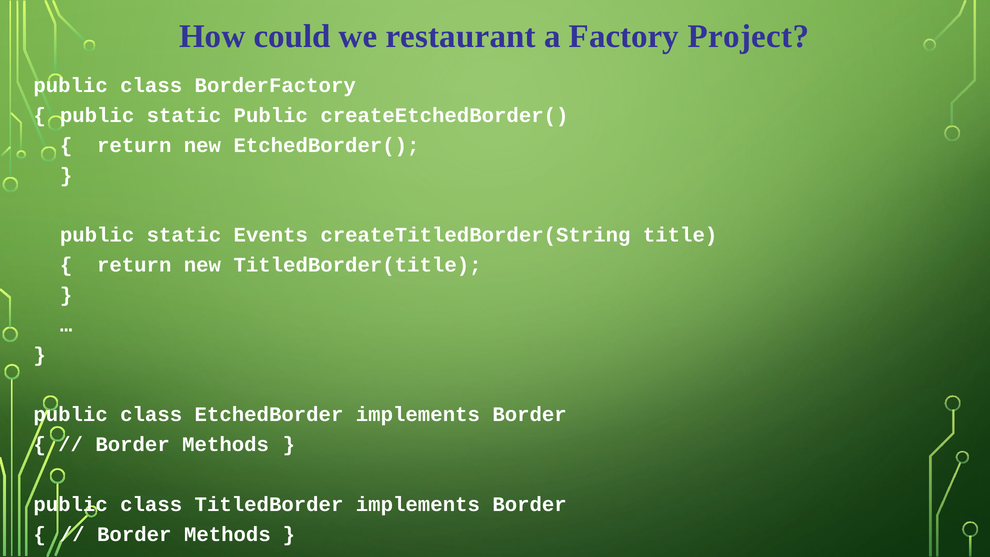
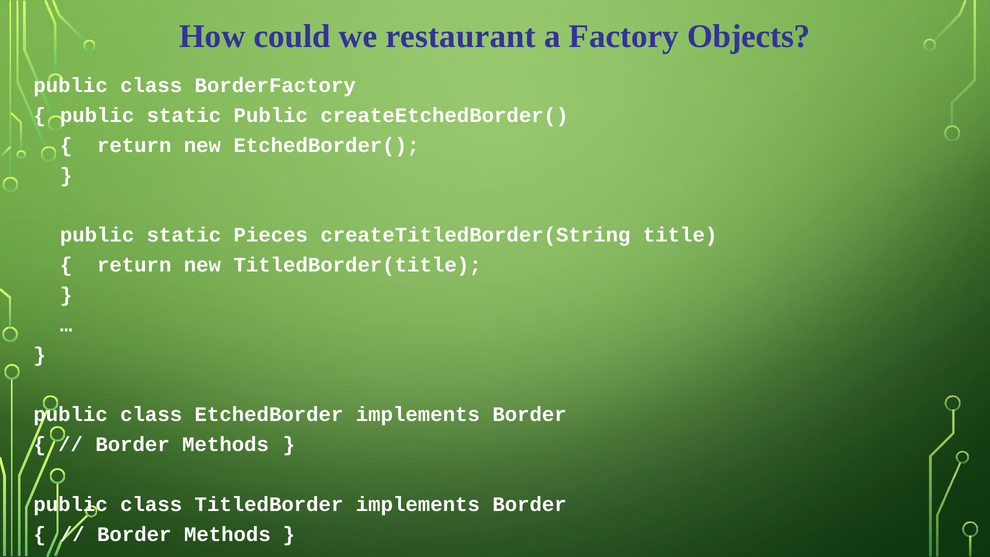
Project: Project -> Objects (749, 36)
Events: Events -> Pieces (271, 235)
